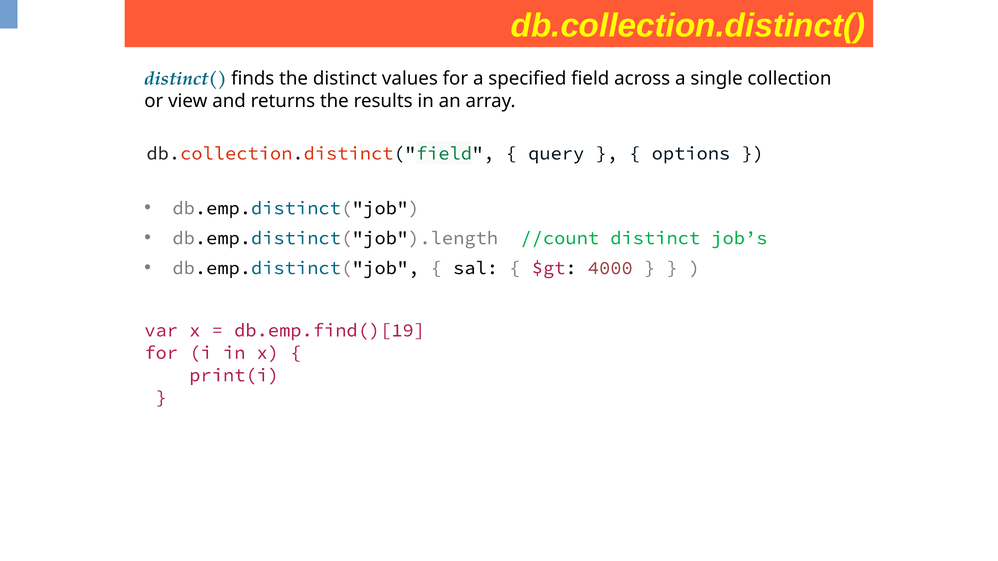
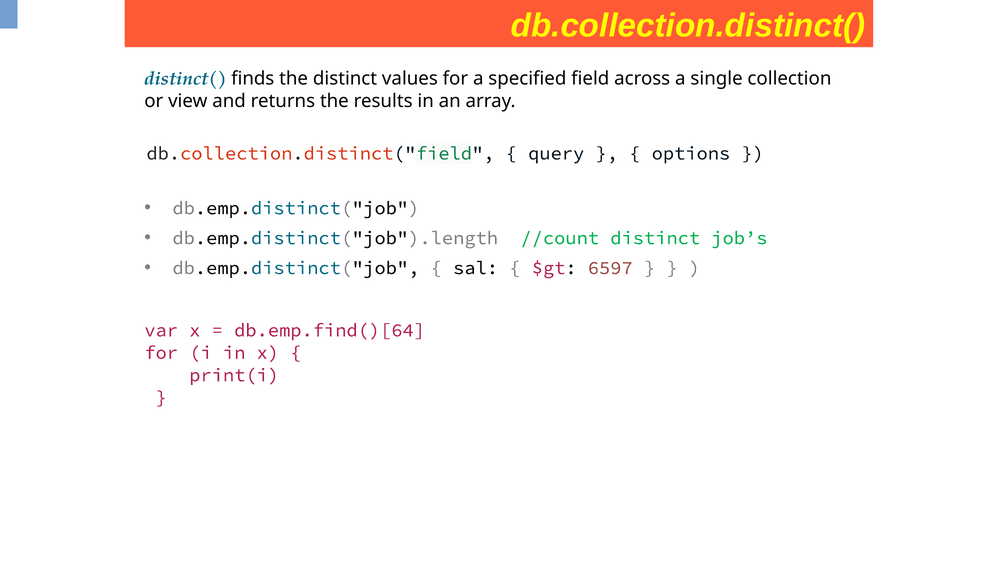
4000: 4000 -> 6597 (610, 268)
db.emp.find()[19: db.emp.find()[19 -> db.emp.find()[64 (330, 330)
